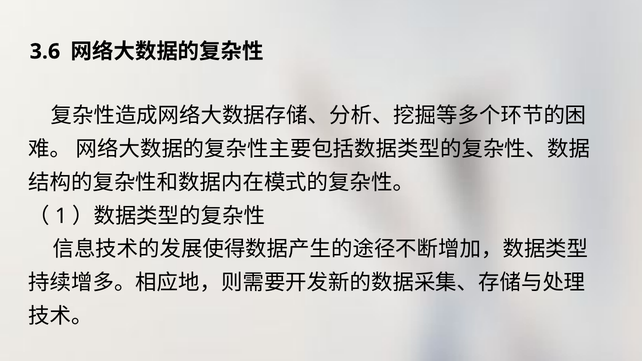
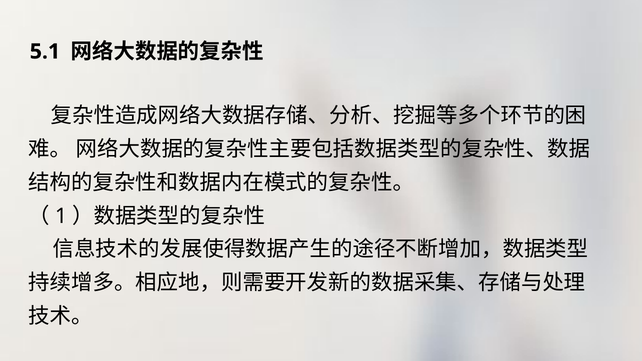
3.6: 3.6 -> 5.1 (45, 52)
